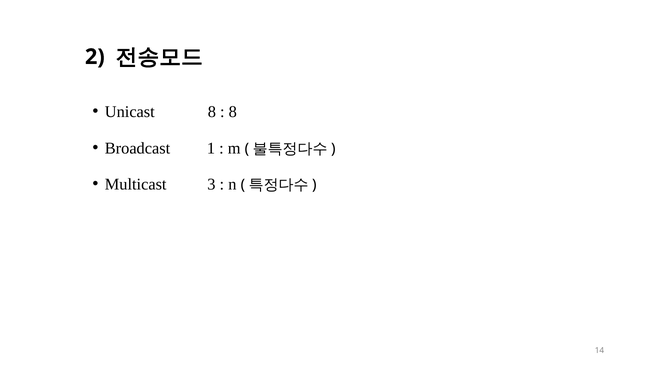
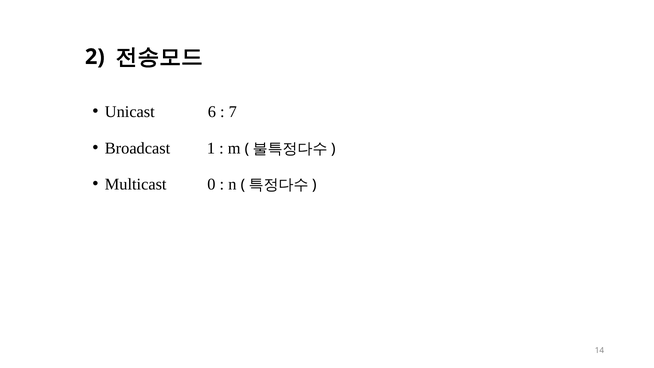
Unicast 8: 8 -> 6 (212, 112)
8: 8 -> 7 (233, 112)
3: 3 -> 0 (211, 184)
